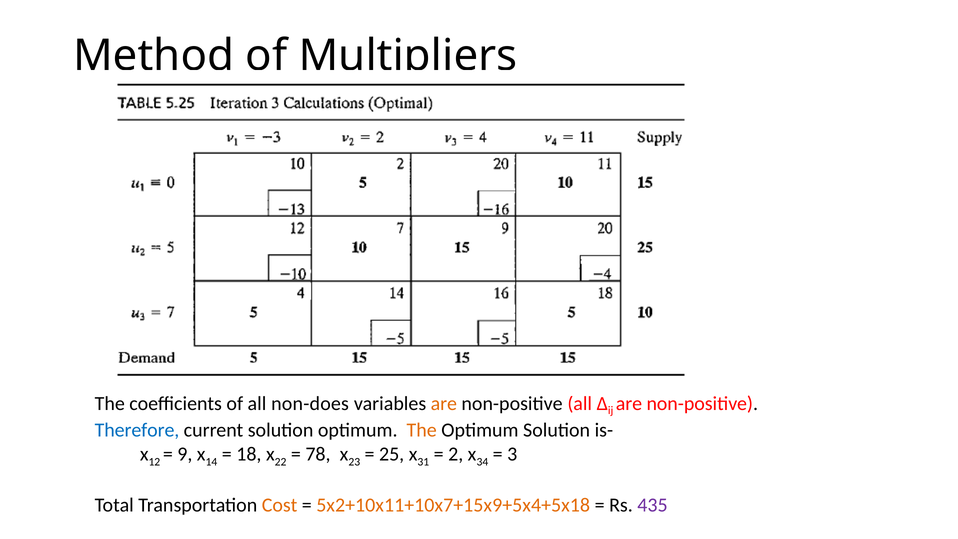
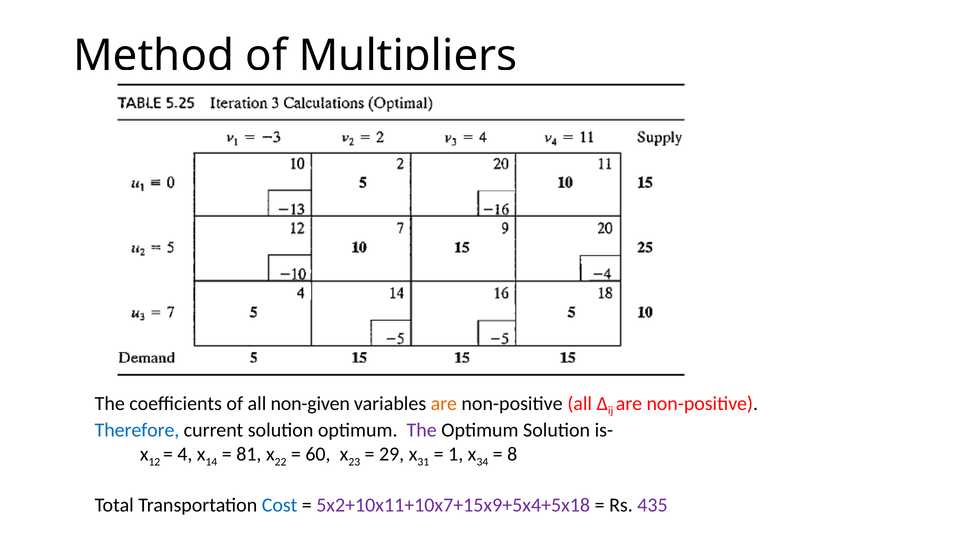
non-does: non-does -> non-given (310, 403)
The colour: orange -> purple (422, 430)
9: 9 -> 4 (185, 454)
18: 18 -> 81 (249, 454)
78: 78 -> 60 (318, 454)
25: 25 -> 29 (392, 454)
2: 2 -> 1 (456, 454)
3: 3 -> 8 (512, 454)
Cost colour: orange -> blue (280, 505)
5x2+10x11+10x7+15x9+5x4+5x18 colour: orange -> purple (453, 505)
